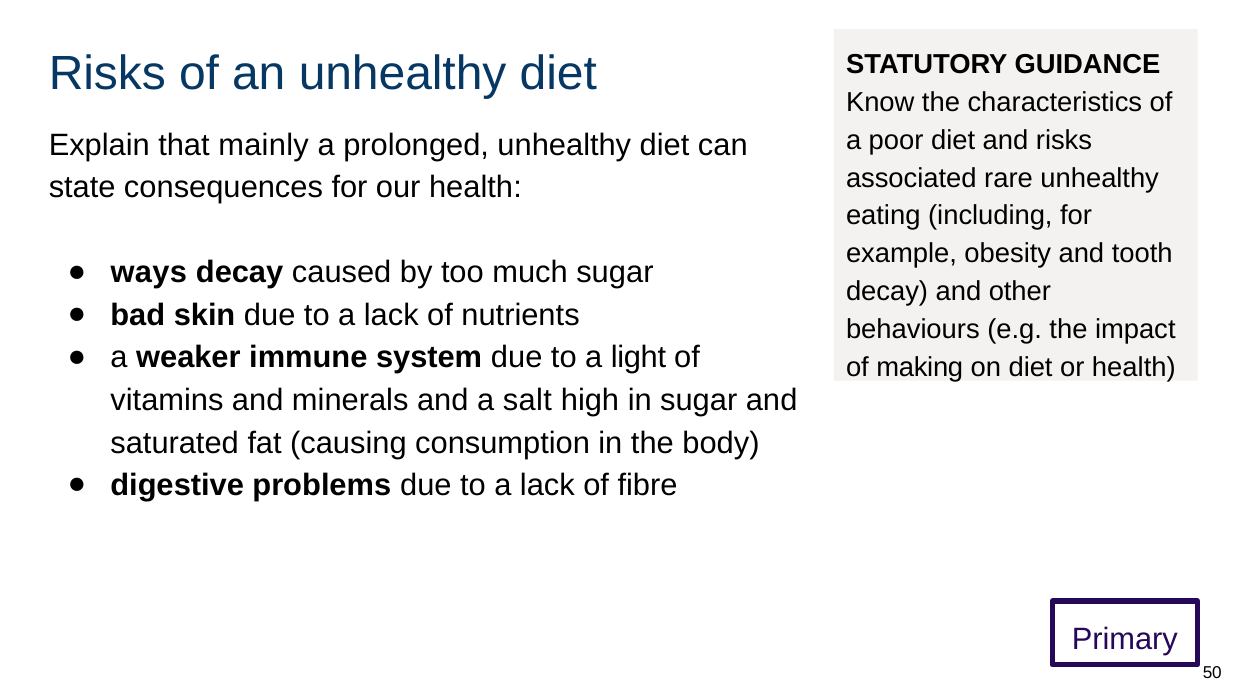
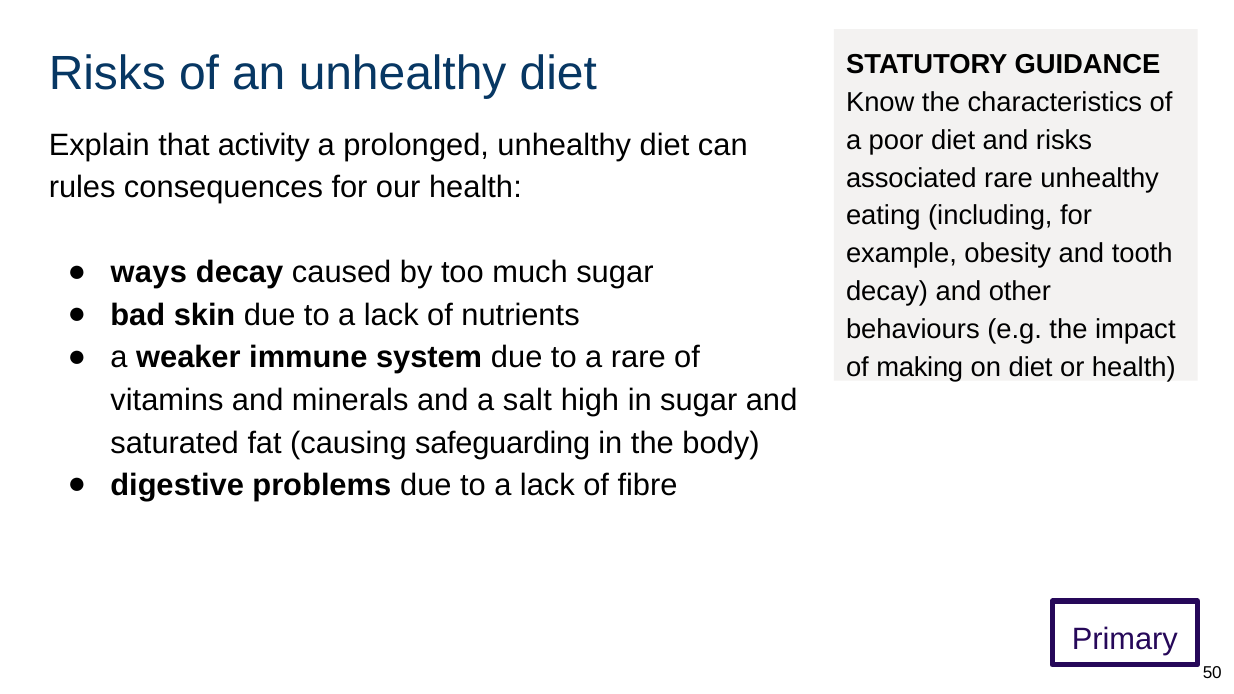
mainly: mainly -> activity (264, 145)
state: state -> rules (82, 188)
a light: light -> rare (638, 358)
consumption: consumption -> safeguarding (503, 443)
